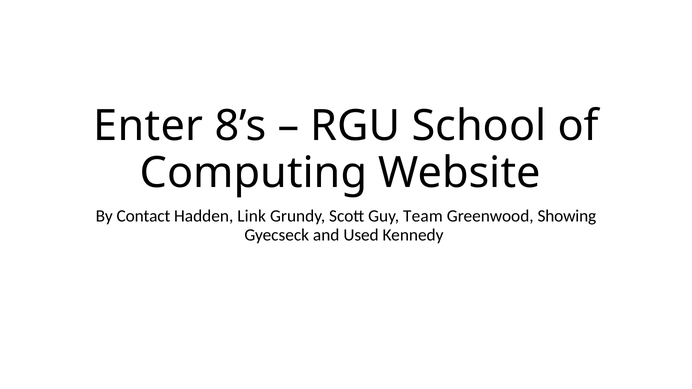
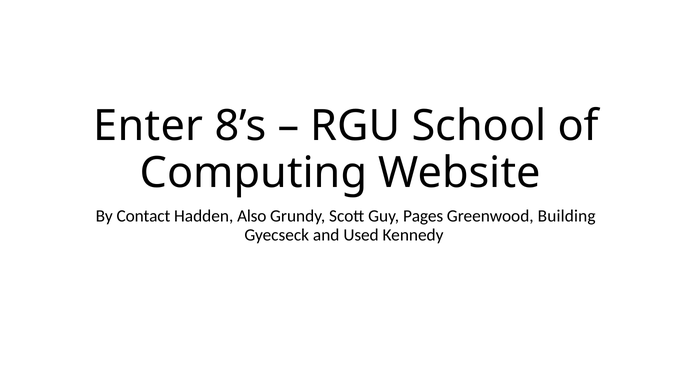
Link: Link -> Also (252, 216)
Team: Team -> Pages (423, 216)
Showing: Showing -> Building (567, 216)
